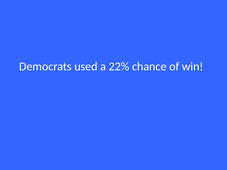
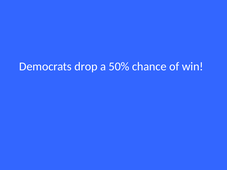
used: used -> drop (86, 67)
22%: 22% -> 50% (119, 67)
